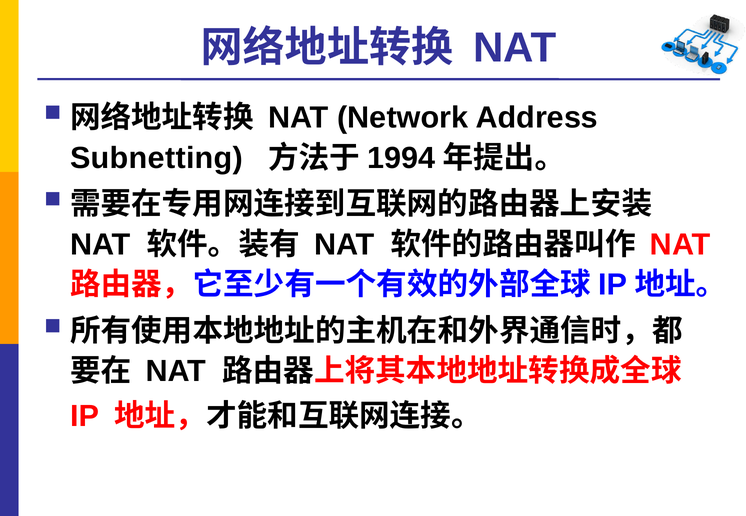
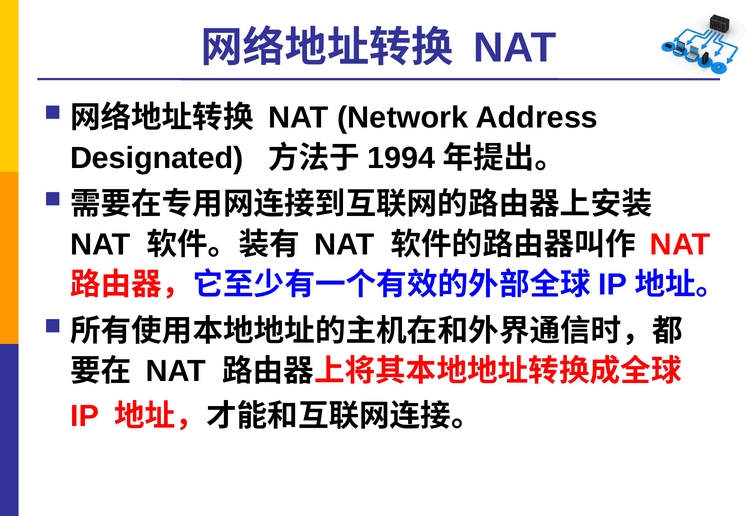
Subnetting: Subnetting -> Designated (157, 158)
